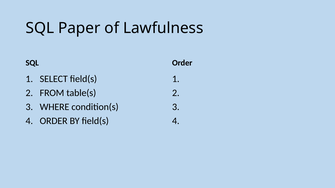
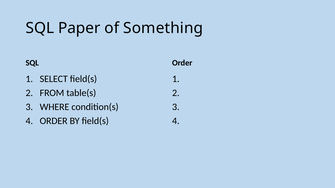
Lawfulness: Lawfulness -> Something (163, 28)
